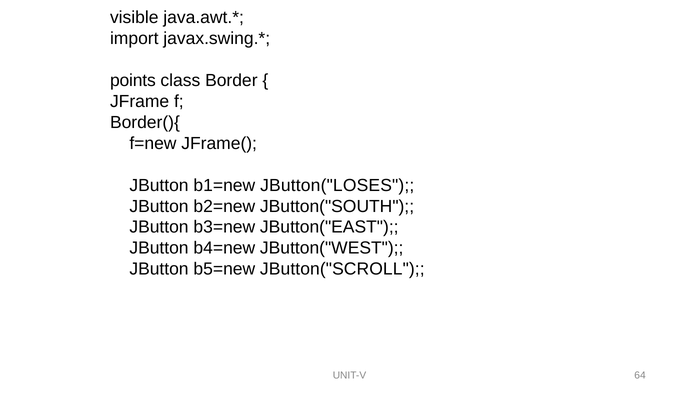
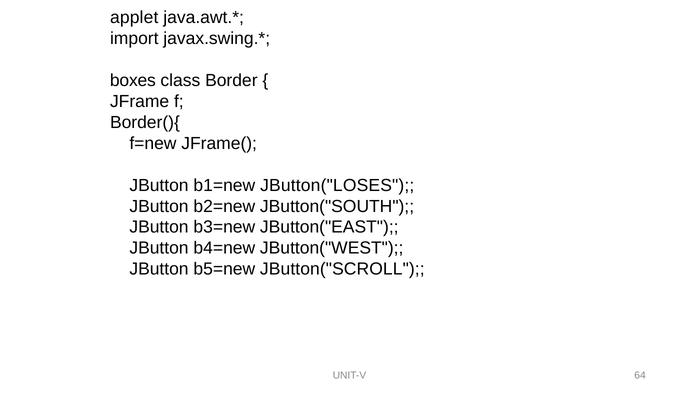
visible: visible -> applet (134, 18)
points: points -> boxes (133, 81)
